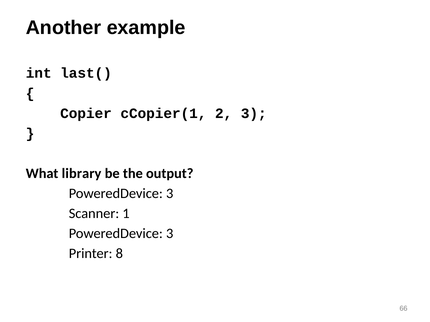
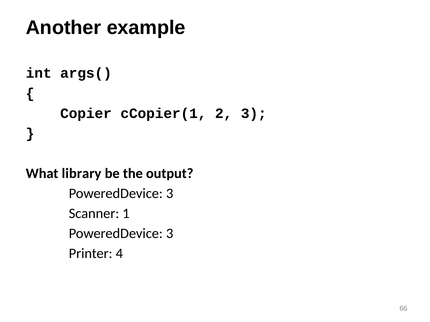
last(: last( -> args( (86, 73)
8: 8 -> 4 (119, 254)
